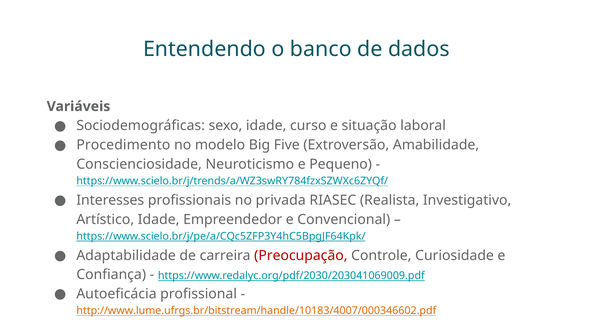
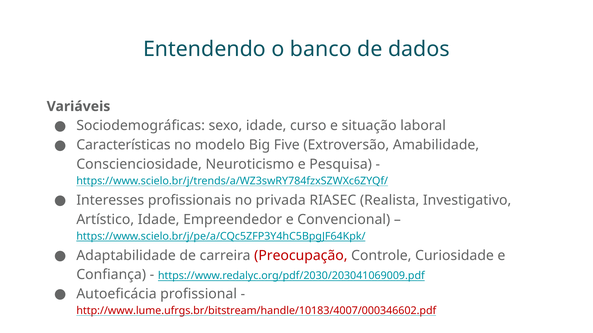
Procedimento: Procedimento -> Características (123, 145)
Pequeno: Pequeno -> Pesquisa (341, 165)
http://www.lume.ufrgs.br/bitstream/handle/10183/4007/000346602.pdf colour: orange -> red (256, 311)
